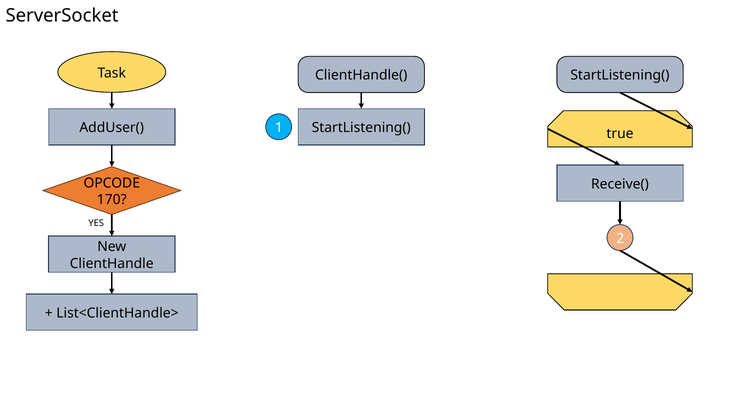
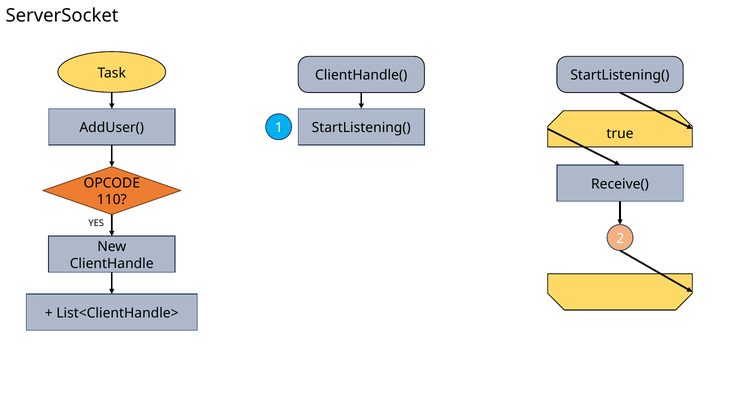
170: 170 -> 110 (112, 200)
